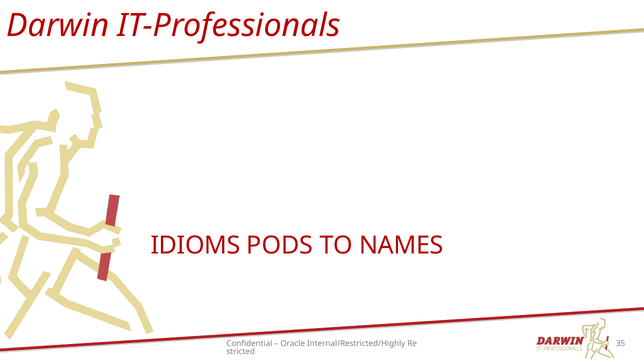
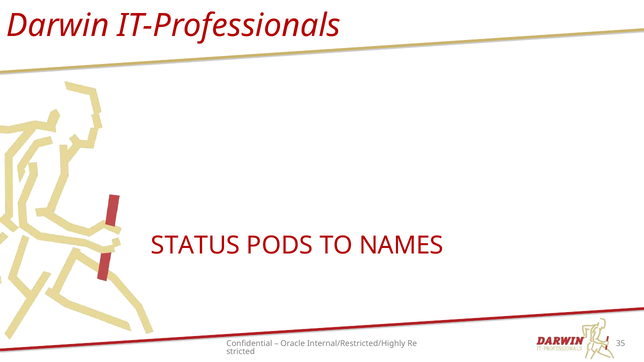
IDIOMS: IDIOMS -> STATUS (196, 246)
